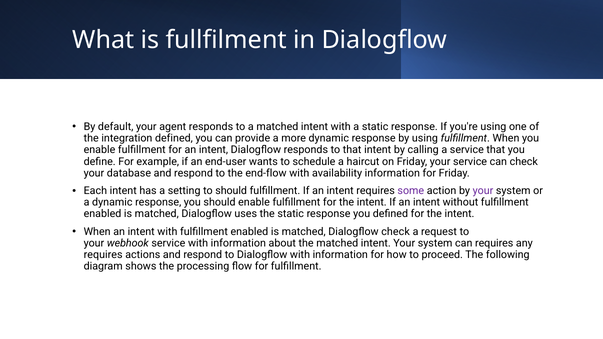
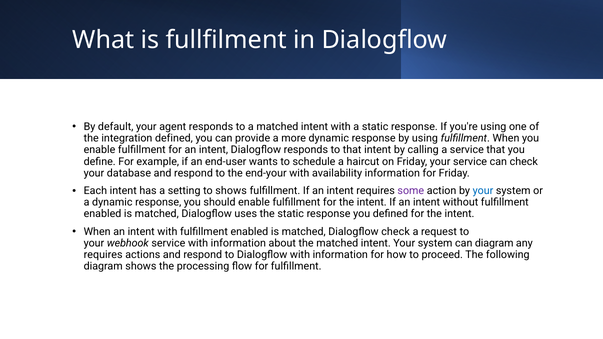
end-flow: end-flow -> end-your (266, 173)
to should: should -> shows (231, 191)
your colour: purple -> blue (483, 191)
can requires: requires -> diagram (494, 243)
